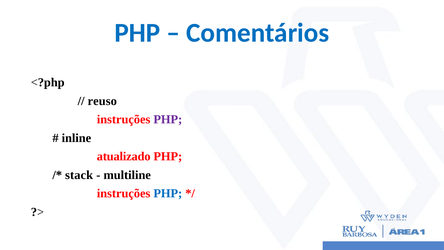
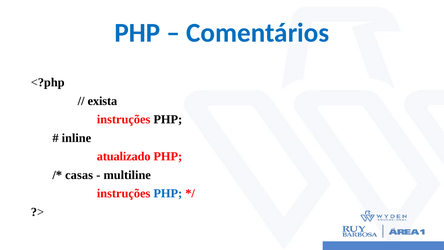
reuso: reuso -> exista (102, 101)
PHP colour: purple -> black (168, 119)
stack: stack -> casas (79, 175)
